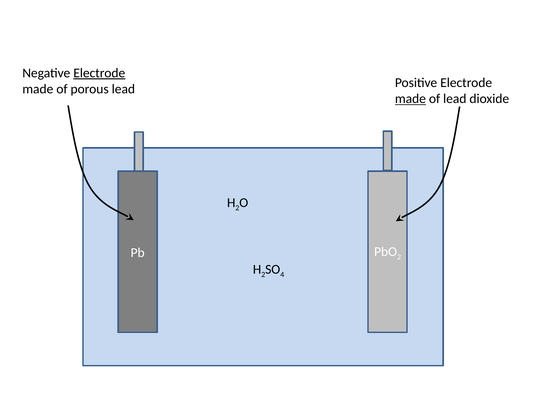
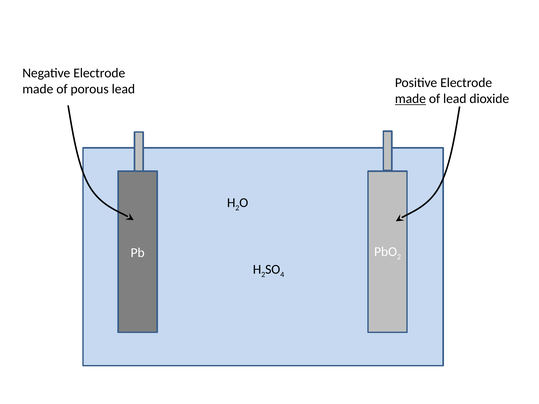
Electrode underline: present -> none (99, 73)
